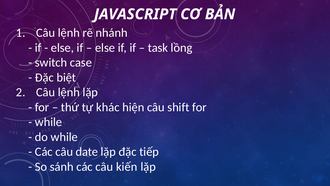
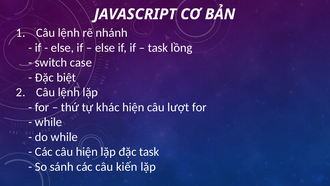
shift: shift -> lượt (178, 107)
câu date: date -> hiện (87, 152)
đặc tiếp: tiếp -> task (149, 152)
